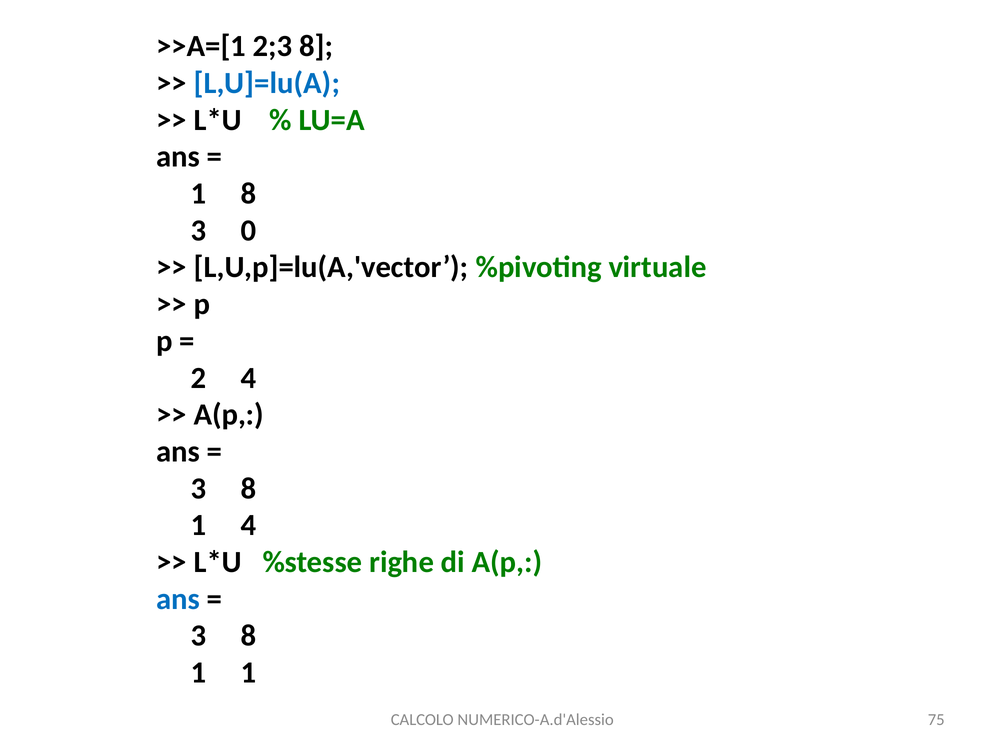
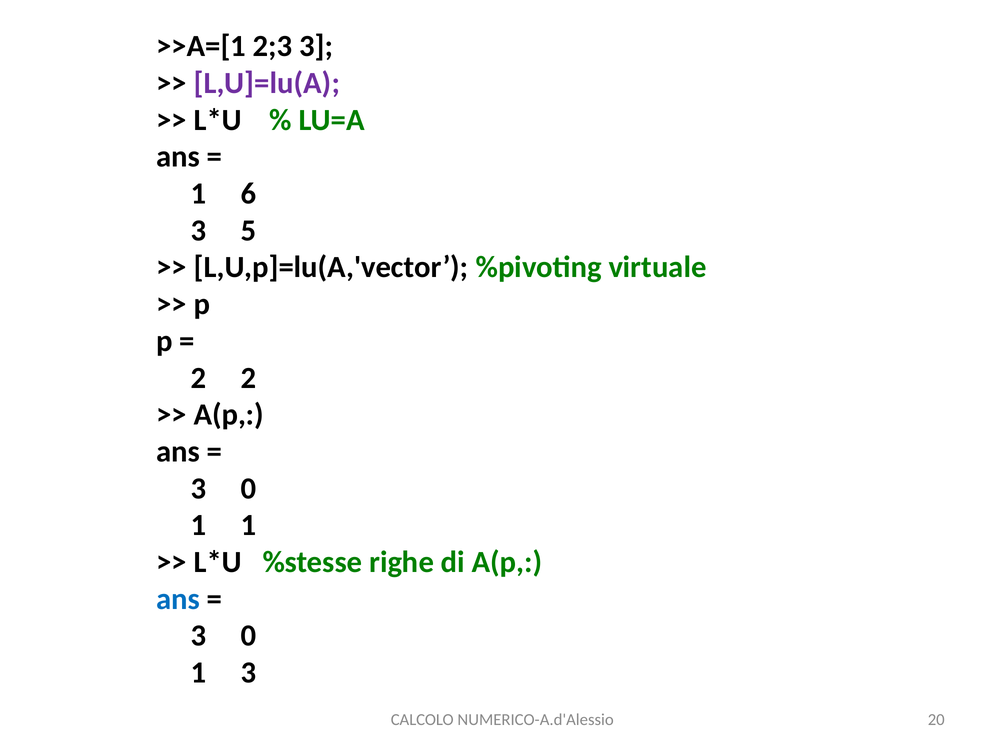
2;3 8: 8 -> 3 (316, 46)
L,U]=lu(A colour: blue -> purple (267, 83)
1 8: 8 -> 6 (248, 194)
0: 0 -> 5 (248, 230)
2 4: 4 -> 2 (248, 378)
8: 8 -> 0 (248, 488)
1 4: 4 -> 1 (248, 525)
8: 8 -> 0 (248, 636)
1 1: 1 -> 3 (248, 672)
75: 75 -> 20 (936, 720)
